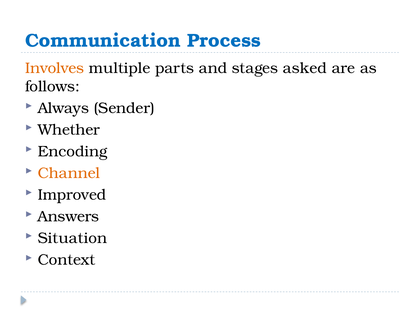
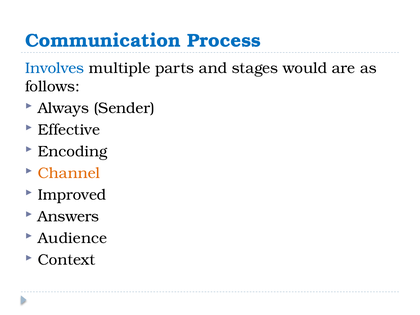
Involves colour: orange -> blue (55, 68)
asked: asked -> would (305, 68)
Whether: Whether -> Effective (69, 130)
Situation: Situation -> Audience (72, 238)
